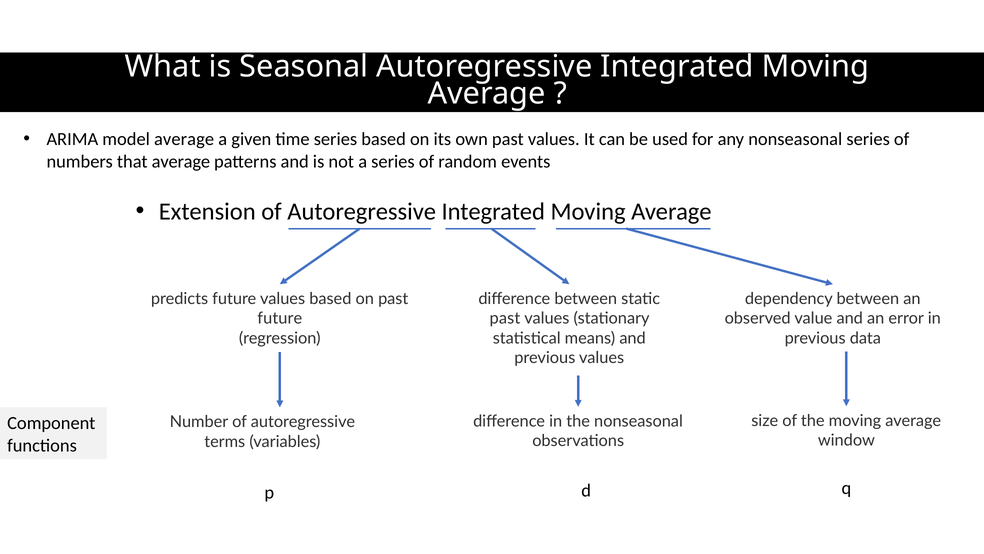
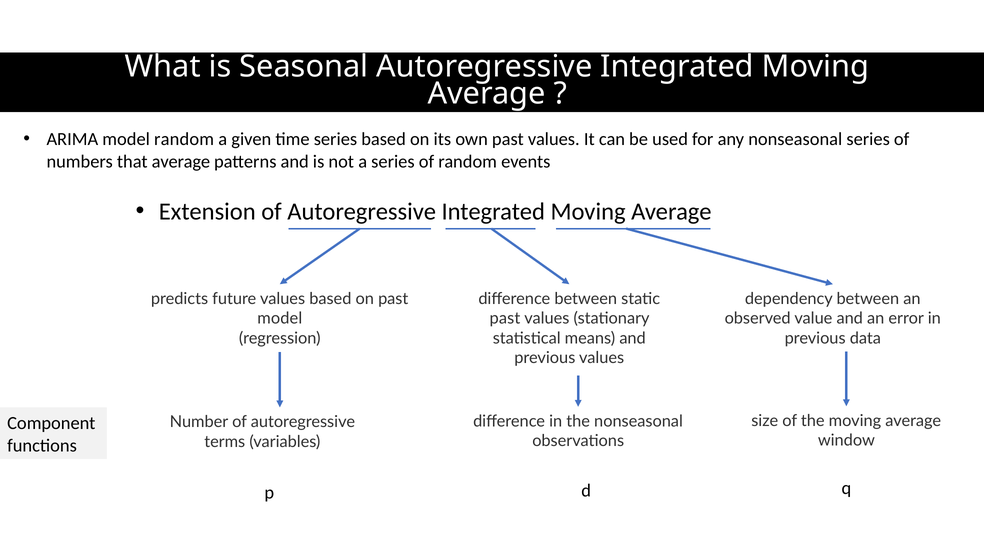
model average: average -> random (184, 139)
future: future -> model (280, 318)
